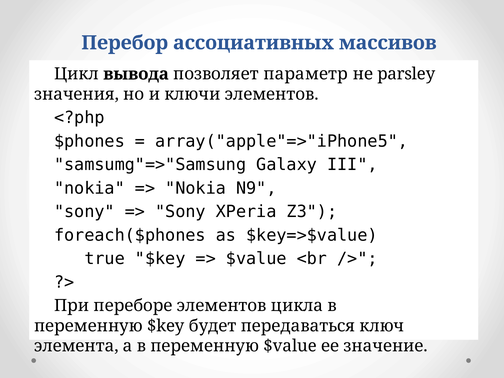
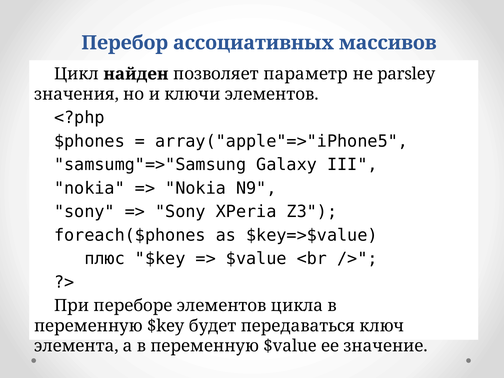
вывода: вывода -> найден (136, 74)
true: true -> плюс (105, 259)
